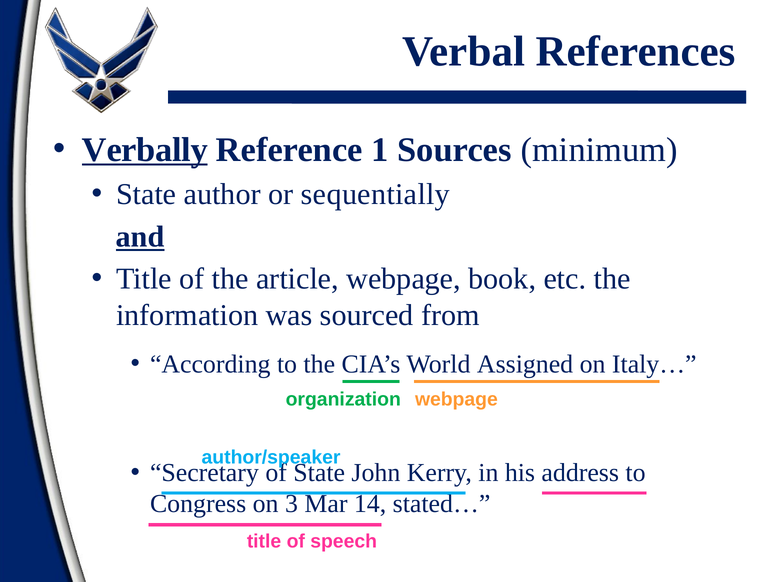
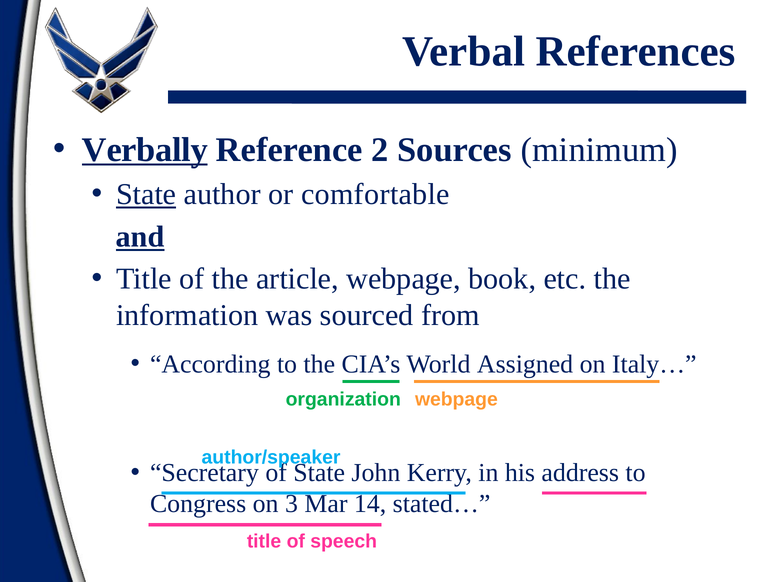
1: 1 -> 2 (380, 150)
State underline: none -> present (146, 194)
sequentially: sequentially -> comfortable (375, 194)
